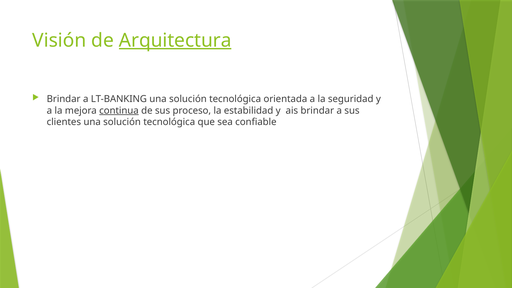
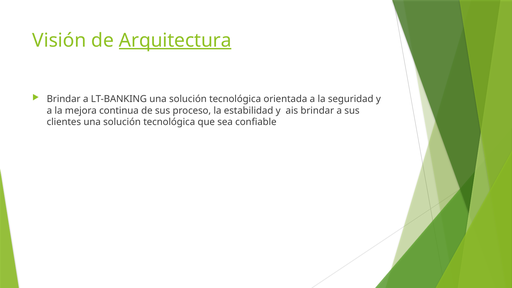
continua underline: present -> none (119, 111)
